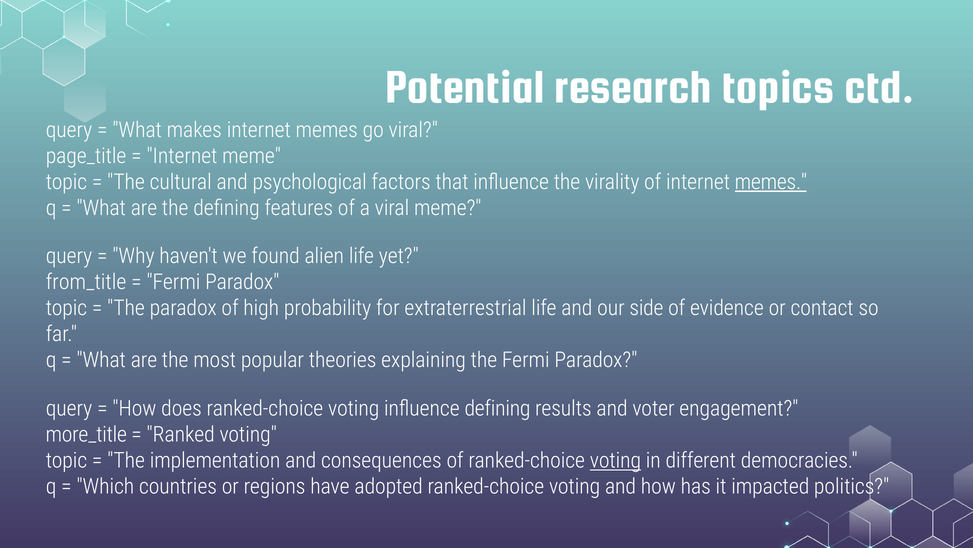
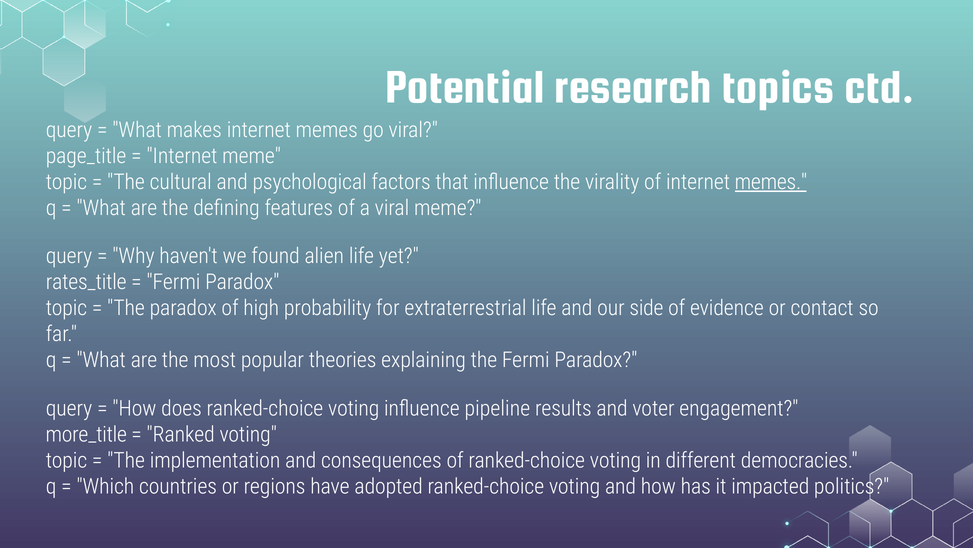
from_title: from_title -> rates_title (86, 282)
influence defining: defining -> pipeline (497, 408)
voting underline: present -> none (615, 460)
